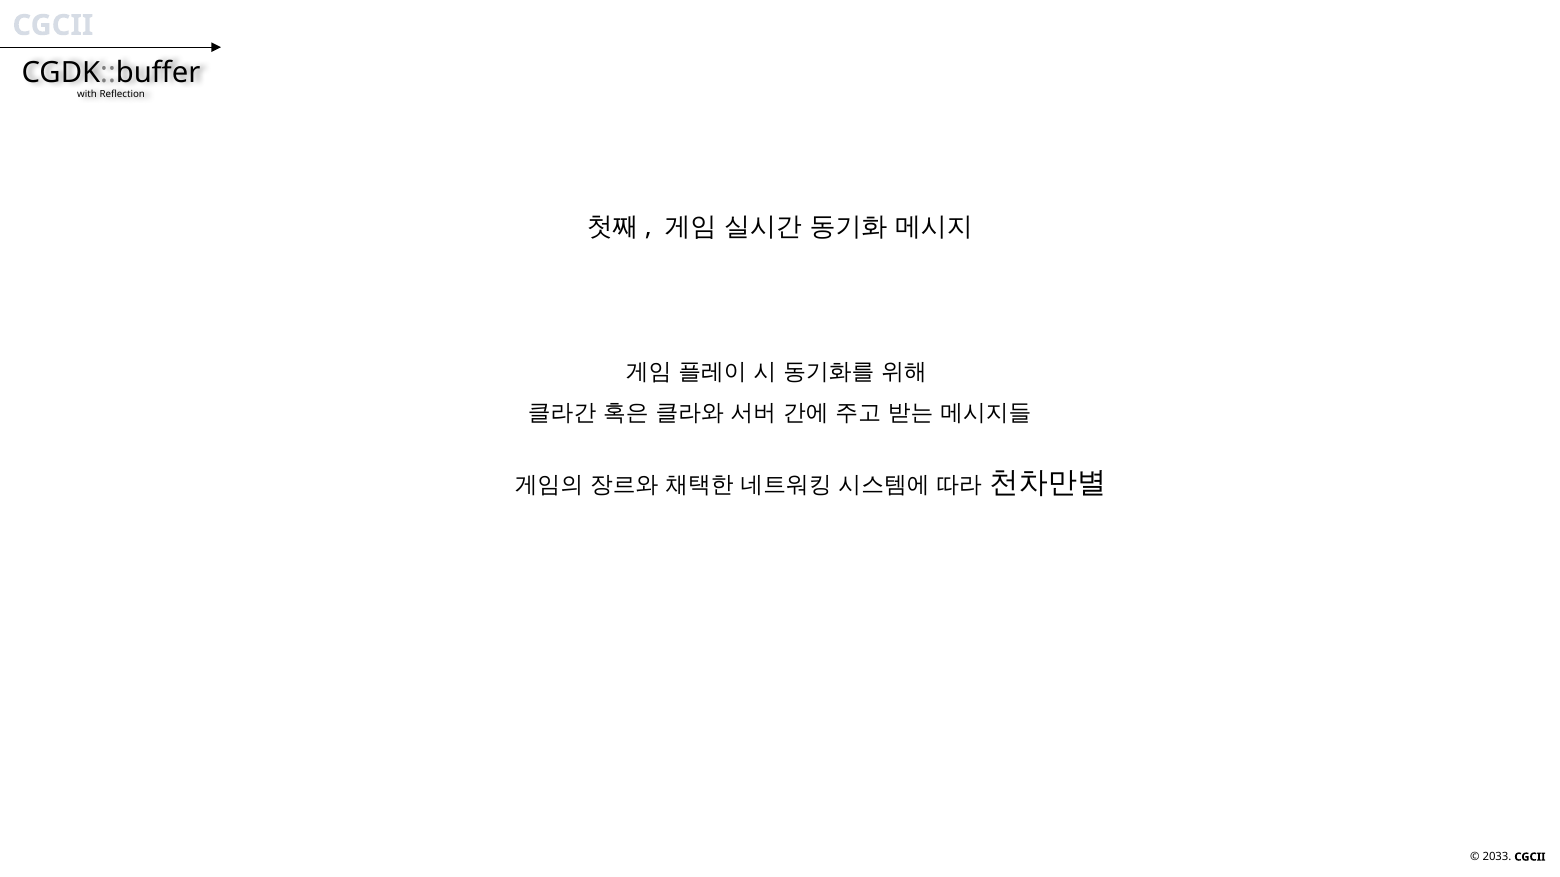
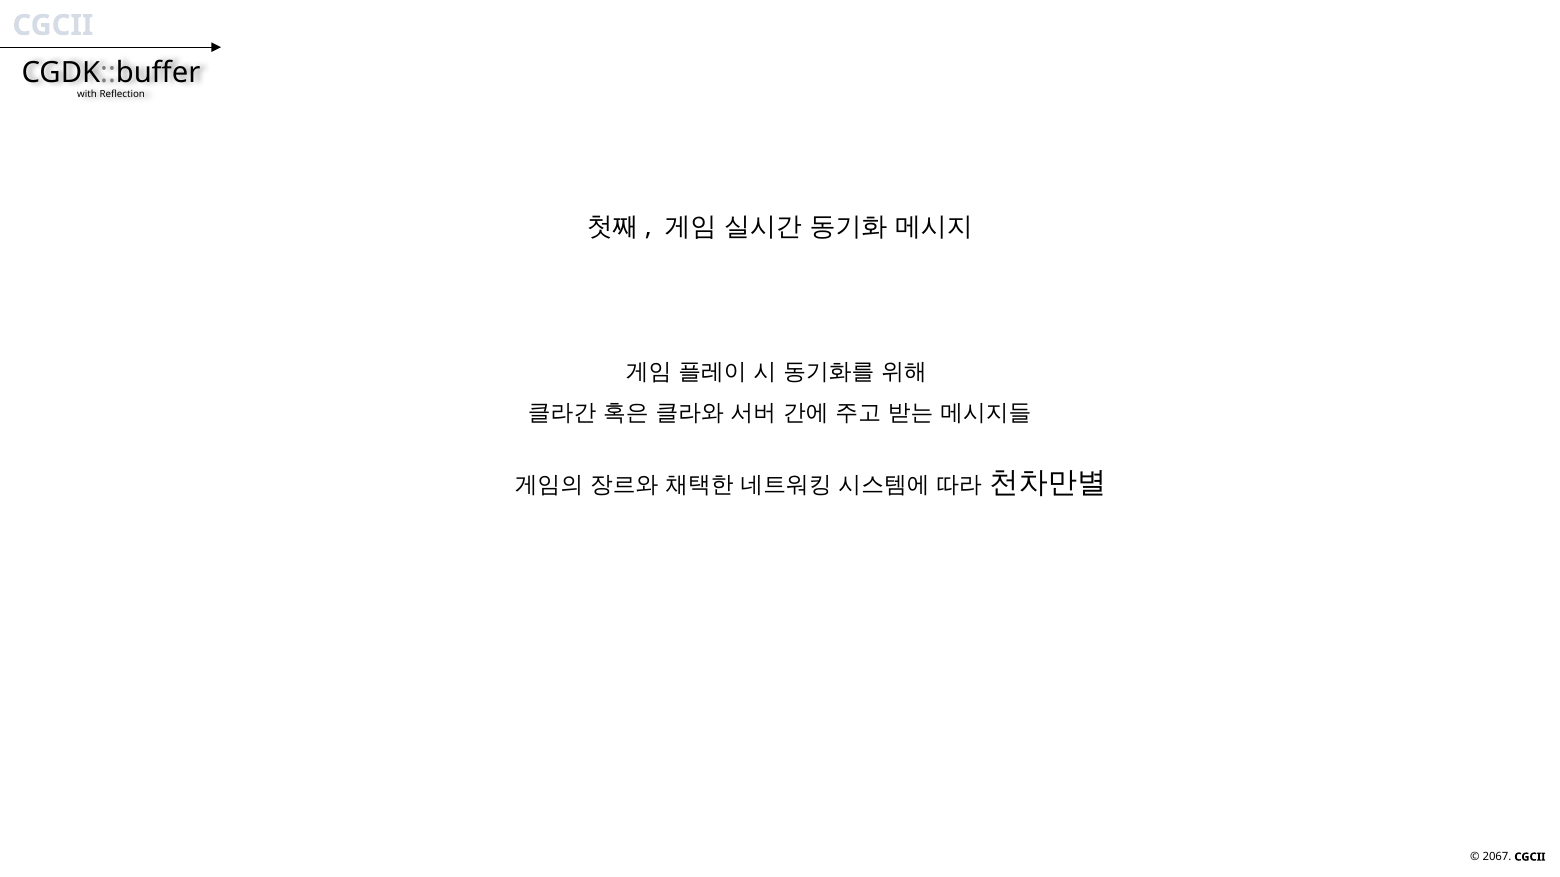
2033: 2033 -> 2067 (1497, 857)
